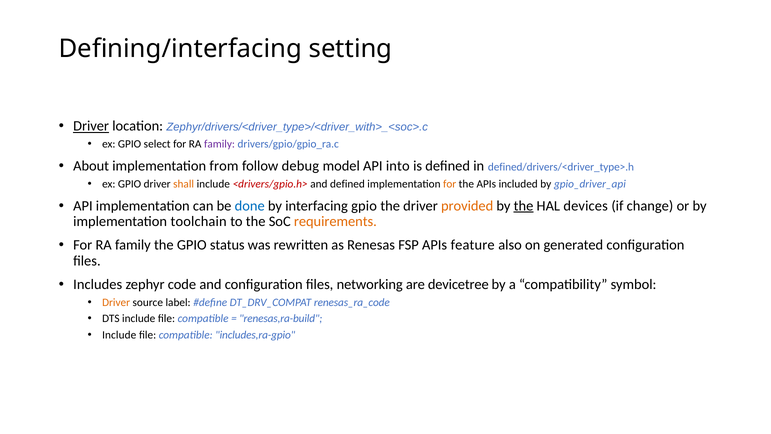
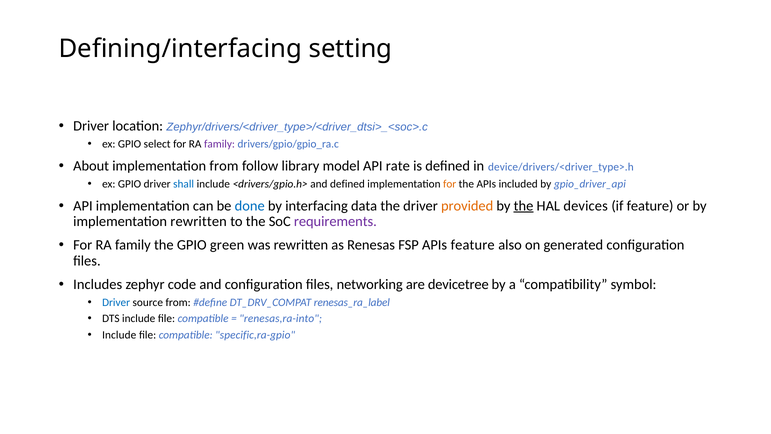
Driver underline: present -> none (91, 126)
Zephyr/drivers/<driver_type>/<driver_with>_<soc>.c: Zephyr/drivers/<driver_type>/<driver_with>_<soc>.c -> Zephyr/drivers/<driver_type>/<driver_dtsi>_<soc>.c (297, 127)
debug: debug -> library (300, 166)
into: into -> rate (398, 166)
defined/drivers/<driver_type>.h: defined/drivers/<driver_type>.h -> device/drivers/<driver_type>.h (561, 167)
shall colour: orange -> blue (184, 184)
<drivers/gpio.h> colour: red -> black (270, 184)
interfacing gpio: gpio -> data (364, 206)
if change: change -> feature (650, 206)
implementation toolchain: toolchain -> rewritten (199, 221)
requirements colour: orange -> purple (335, 221)
status: status -> green (227, 245)
Driver colour: orange -> blue (116, 302)
source label: label -> from (178, 302)
renesas_ra_code: renesas_ra_code -> renesas_ra_label (352, 302)
renesas,ra-build: renesas,ra-build -> renesas,ra-into (281, 318)
includes,ra-gpio: includes,ra-gpio -> specific,ra-gpio (255, 335)
